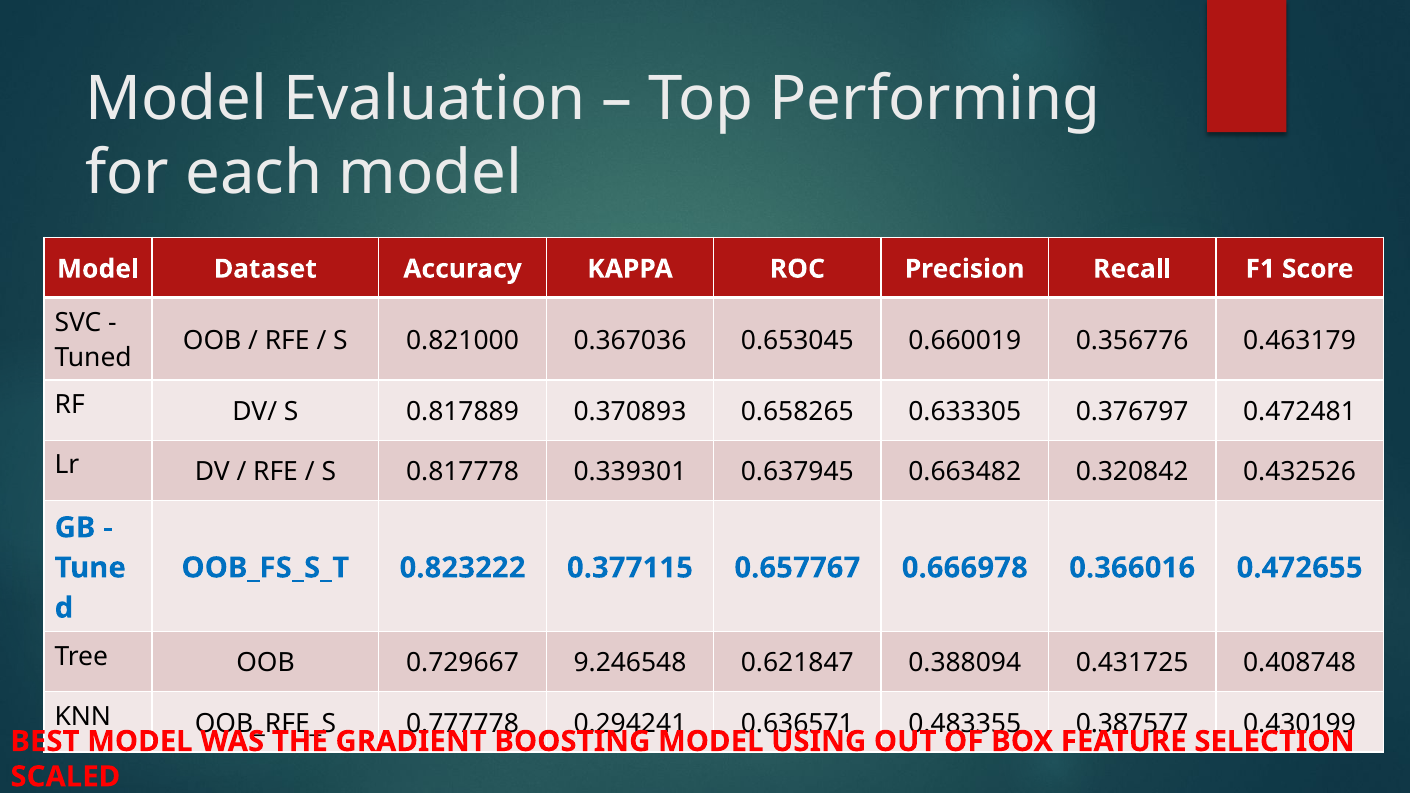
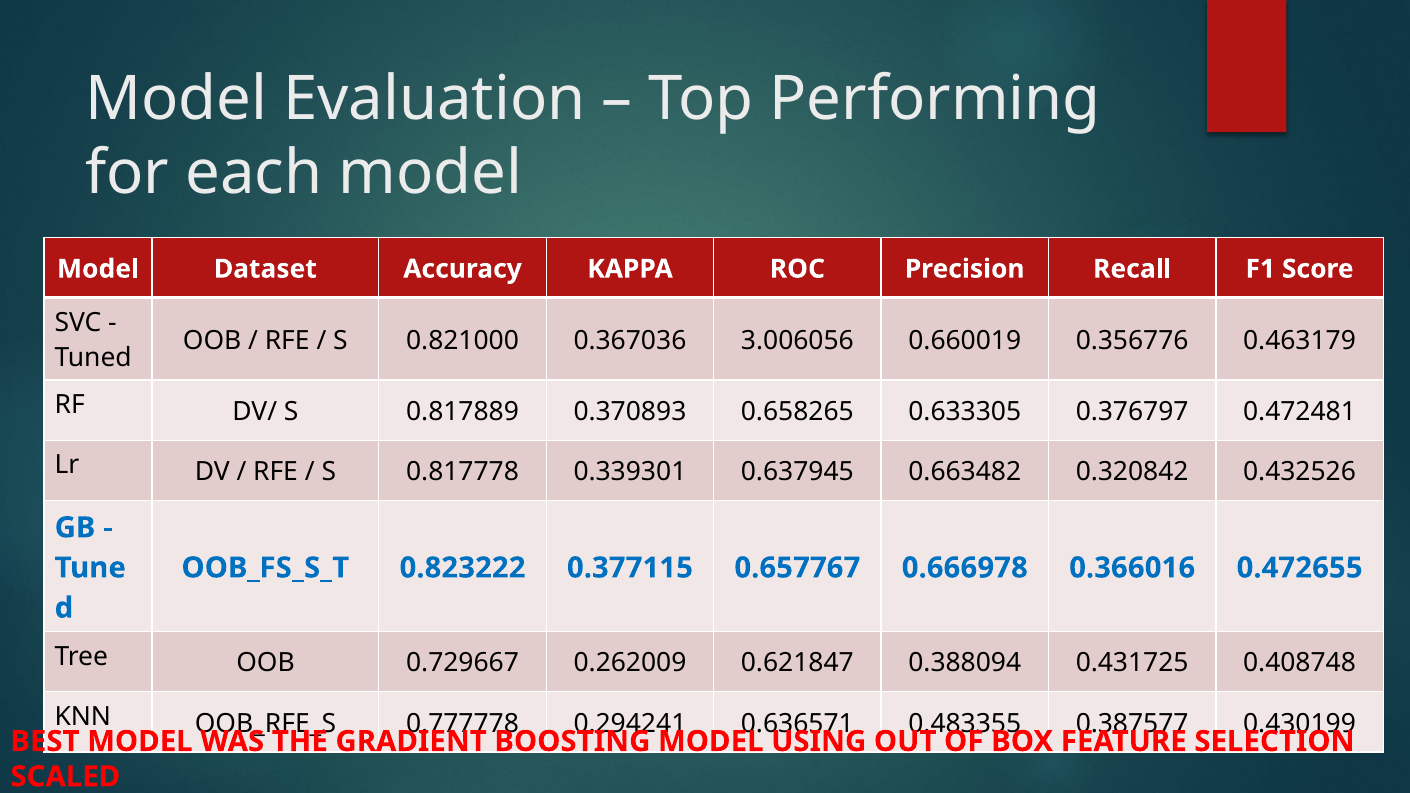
0.653045: 0.653045 -> 3.006056 (797, 340)
9.246548: 9.246548 -> 0.262009 (630, 663)
